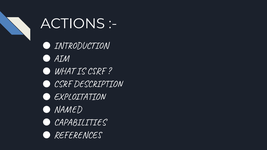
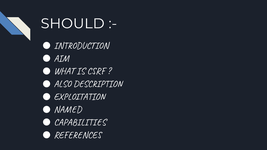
ACTIONS: ACTIONS -> SHOULD (73, 24)
CSRF: CSRF -> ALSO (63, 84)
